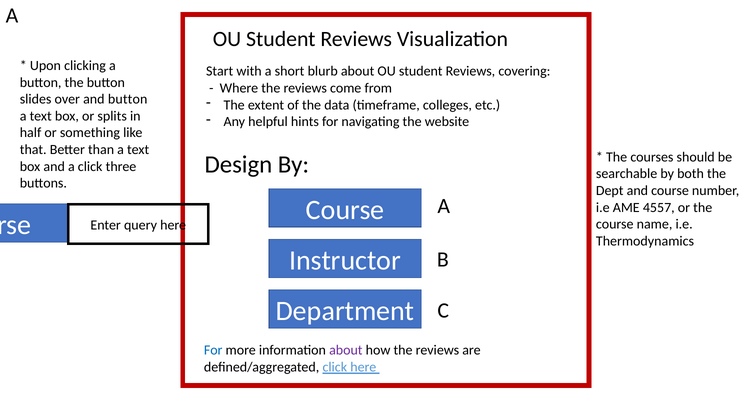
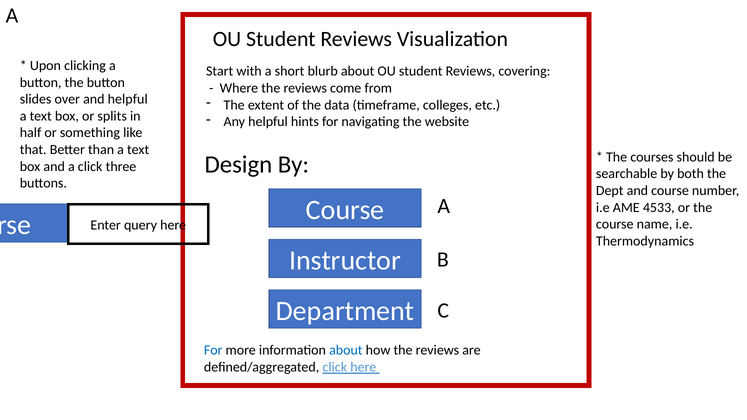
and button: button -> helpful (128, 99)
4557: 4557 -> 4533 (659, 208)
about colour: purple -> blue (346, 350)
